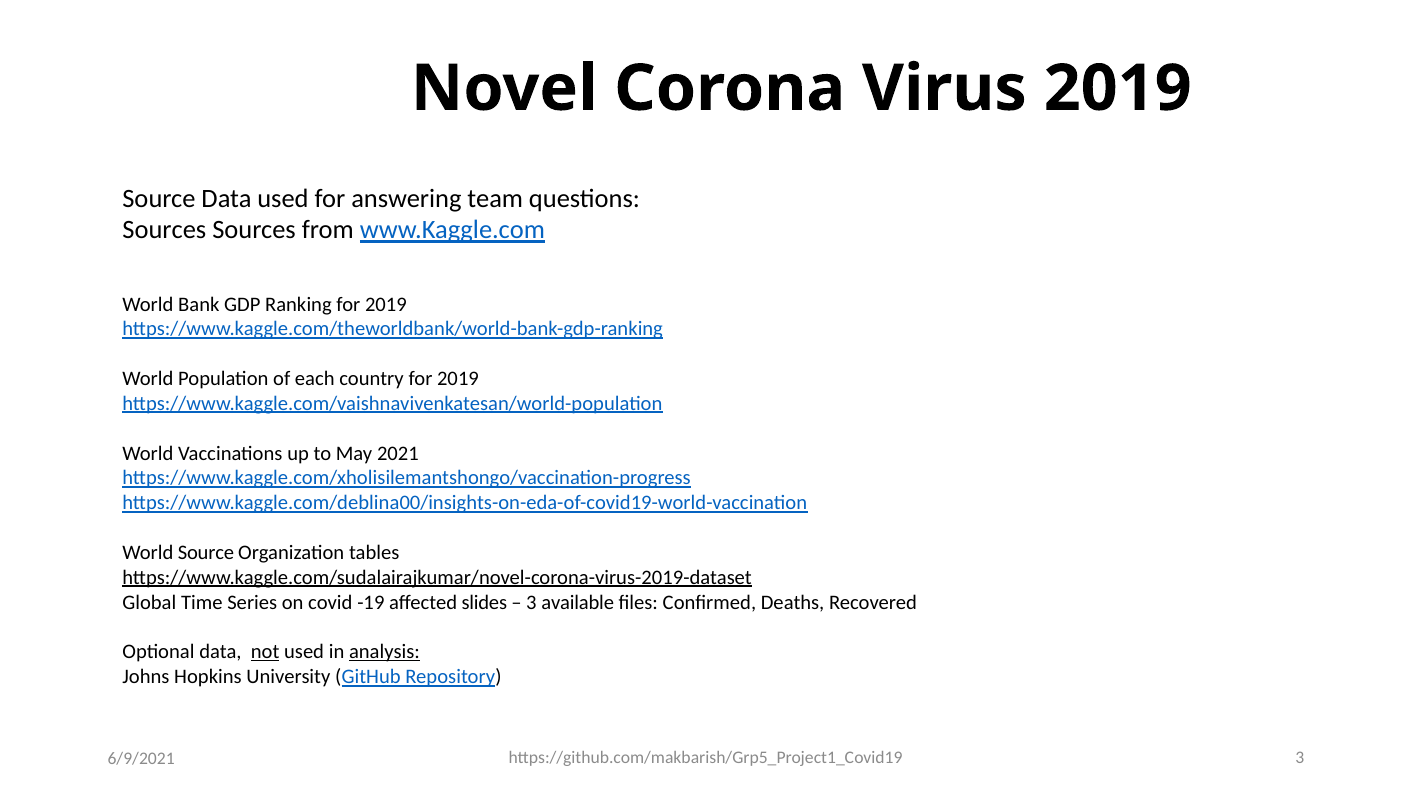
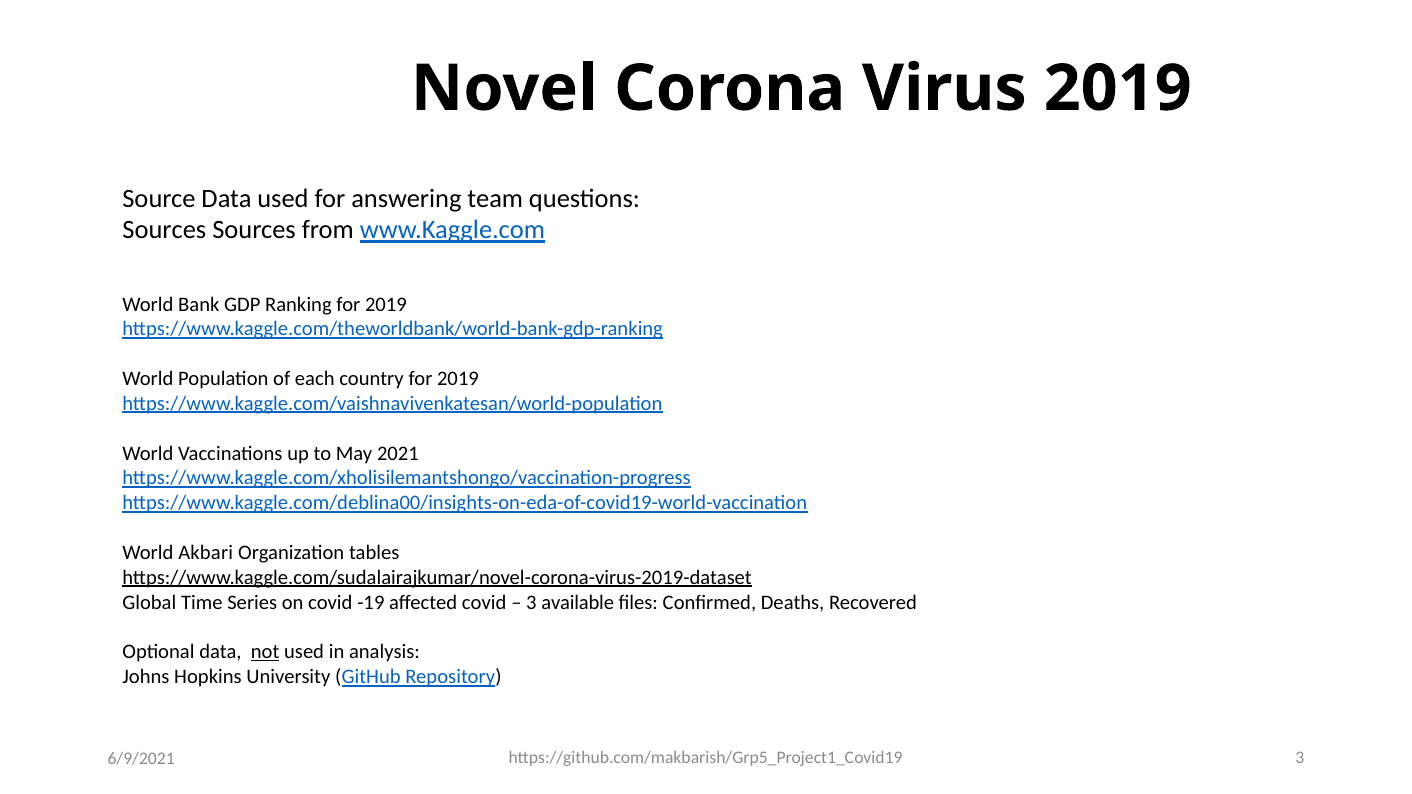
World Source: Source -> Akbari (206, 553)
affected slides: slides -> covid (484, 603)
analysis underline: present -> none (384, 652)
